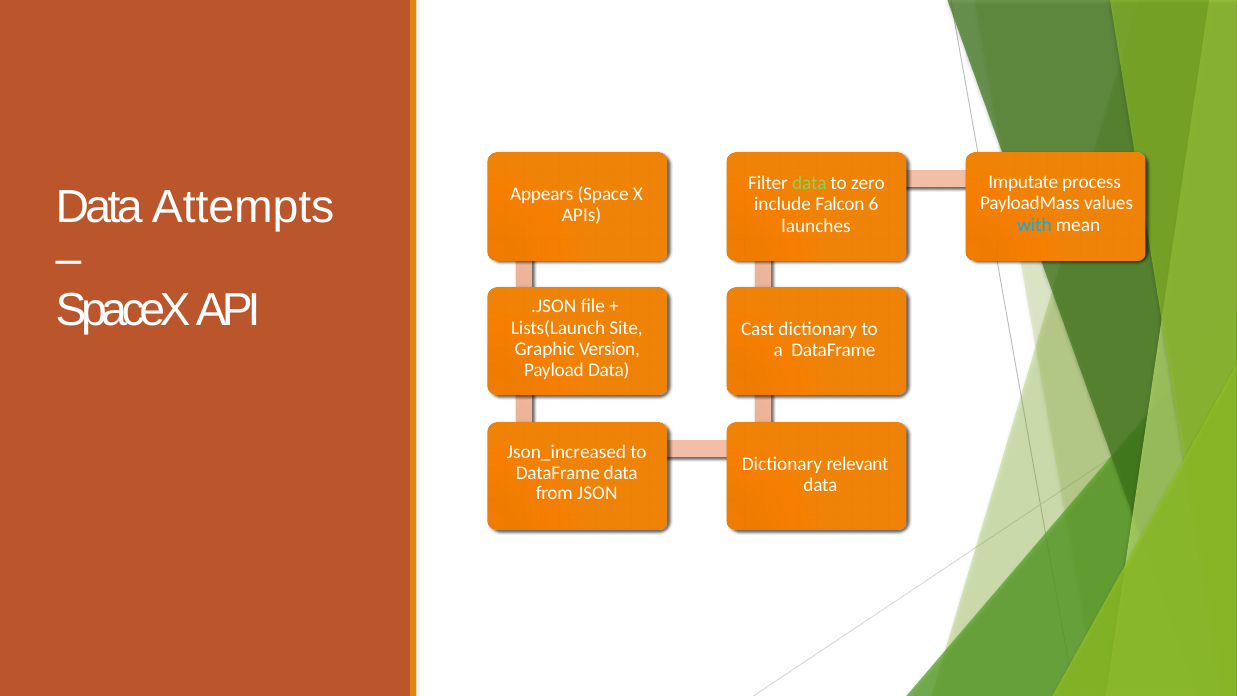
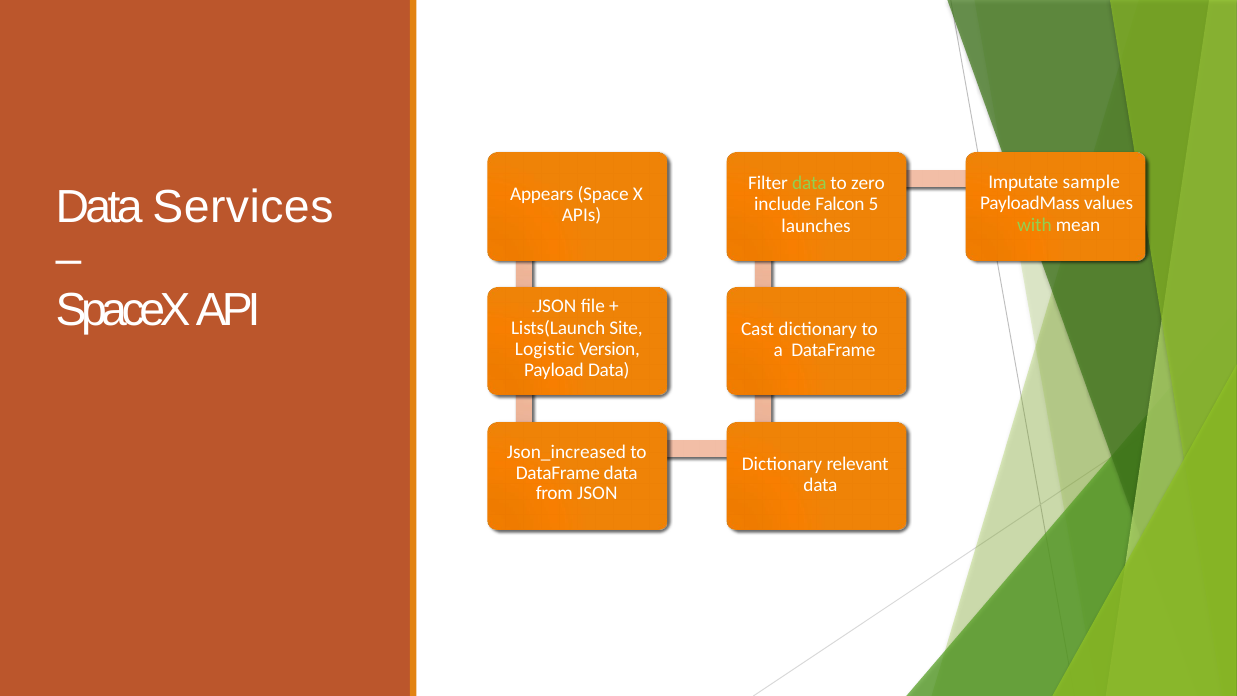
process: process -> sample (1091, 182)
Attempts: Attempts -> Services (243, 207)
6: 6 -> 5 (874, 204)
with colour: light blue -> light green (1034, 225)
Graphic: Graphic -> Logistic (545, 349)
